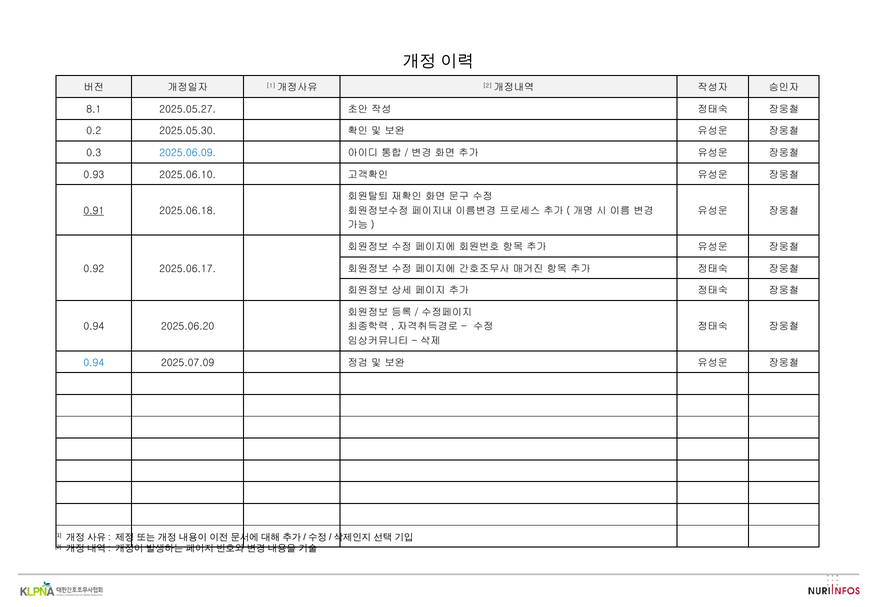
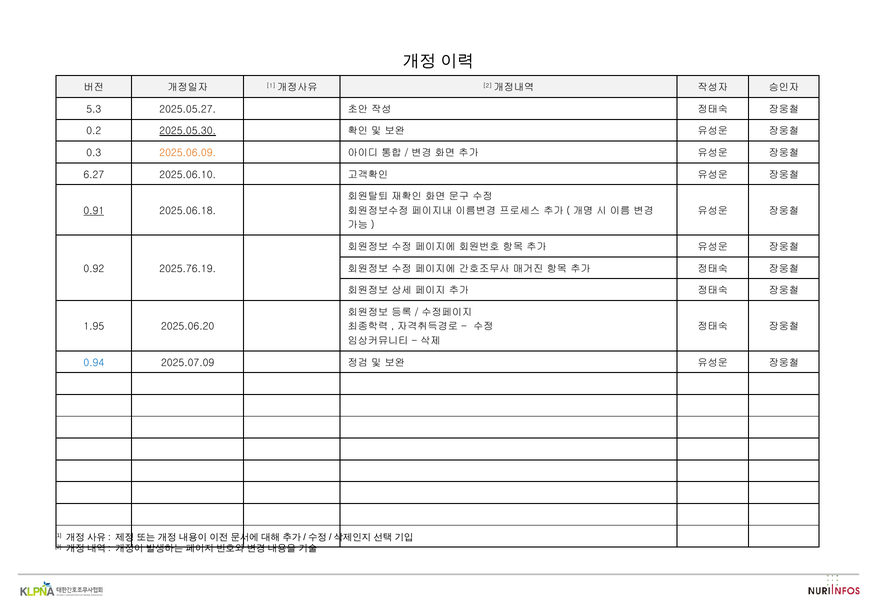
8.1: 8.1 -> 5.3 (94, 109)
2025.05.30 underline: none -> present (188, 131)
2025.06.09 colour: blue -> orange (188, 153)
0.93: 0.93 -> 6.27 (94, 175)
2025.06.17: 2025.06.17 -> 2025.76.19 (188, 269)
0.94: 0.94 -> 1.95 (94, 327)
